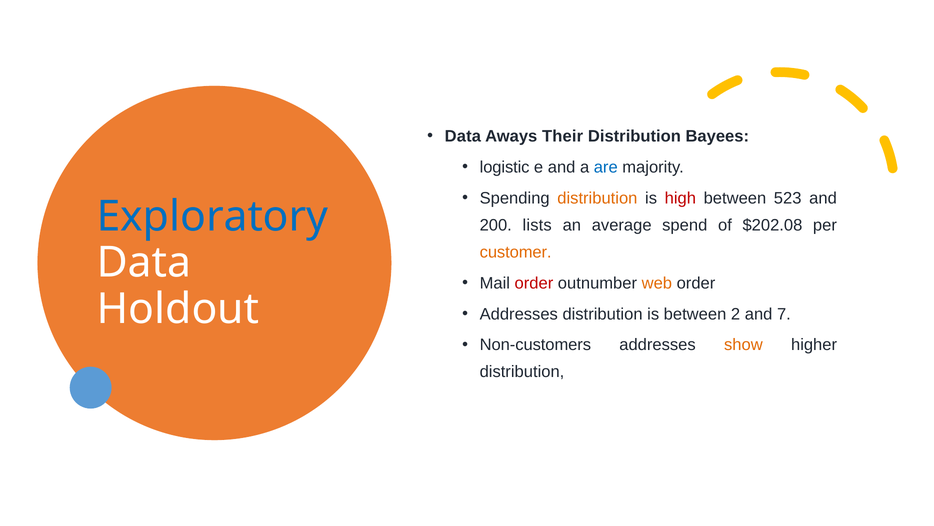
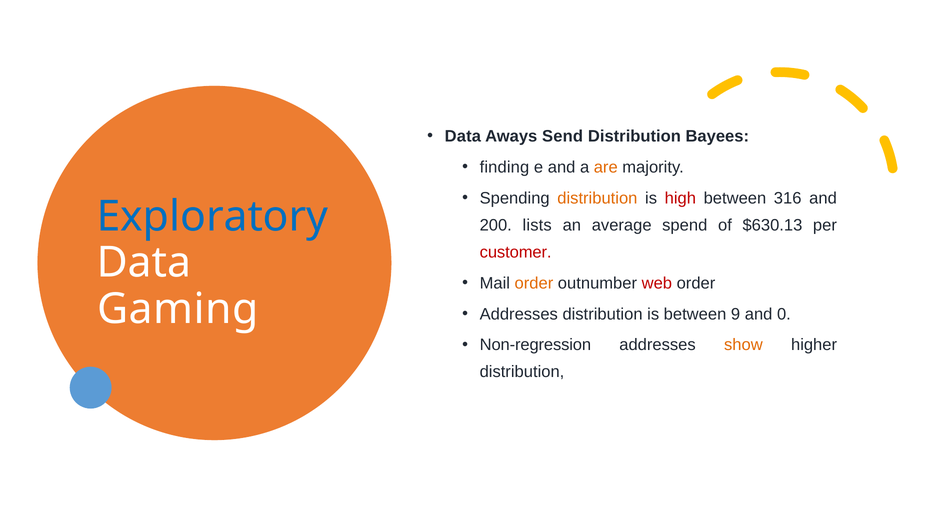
Their: Their -> Send (563, 136)
logistic: logistic -> finding (504, 167)
are colour: blue -> orange (606, 167)
523: 523 -> 316 (788, 198)
$202.08: $202.08 -> $630.13 (772, 225)
customer colour: orange -> red (516, 252)
order colour: red -> orange (534, 283)
web colour: orange -> red (657, 283)
Holdout: Holdout -> Gaming (178, 309)
2: 2 -> 9 (736, 314)
7: 7 -> 0 (784, 314)
Non-customers: Non-customers -> Non-regression (535, 345)
